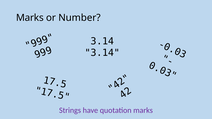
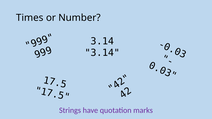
Marks: Marks -> Times (30, 18)
